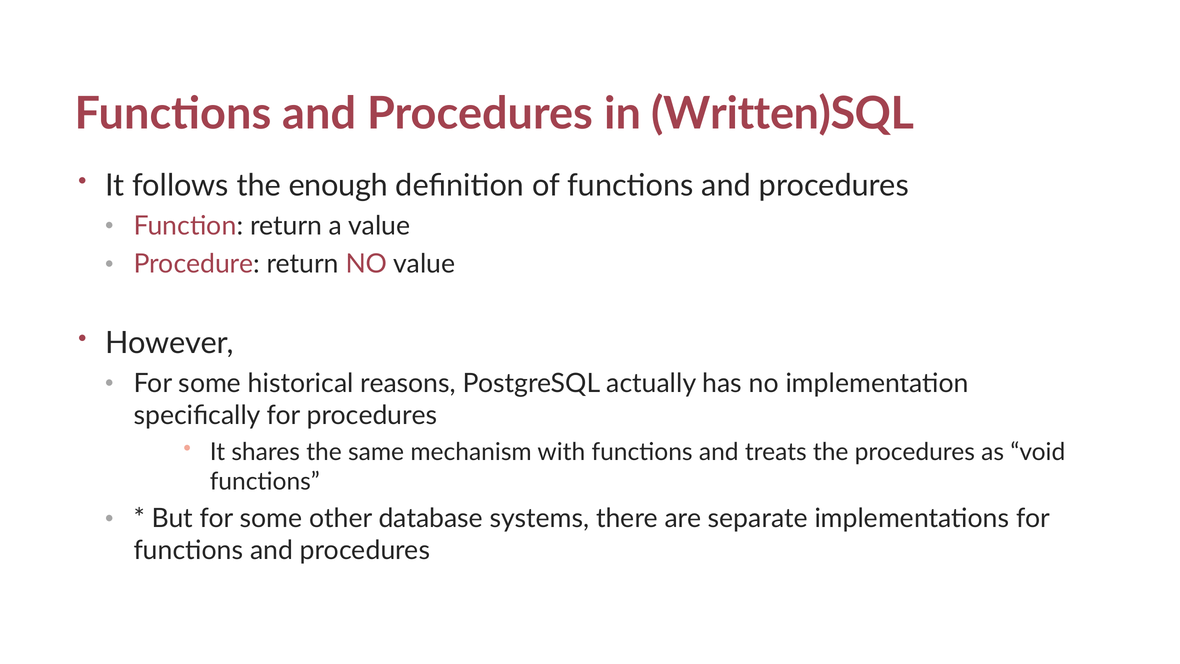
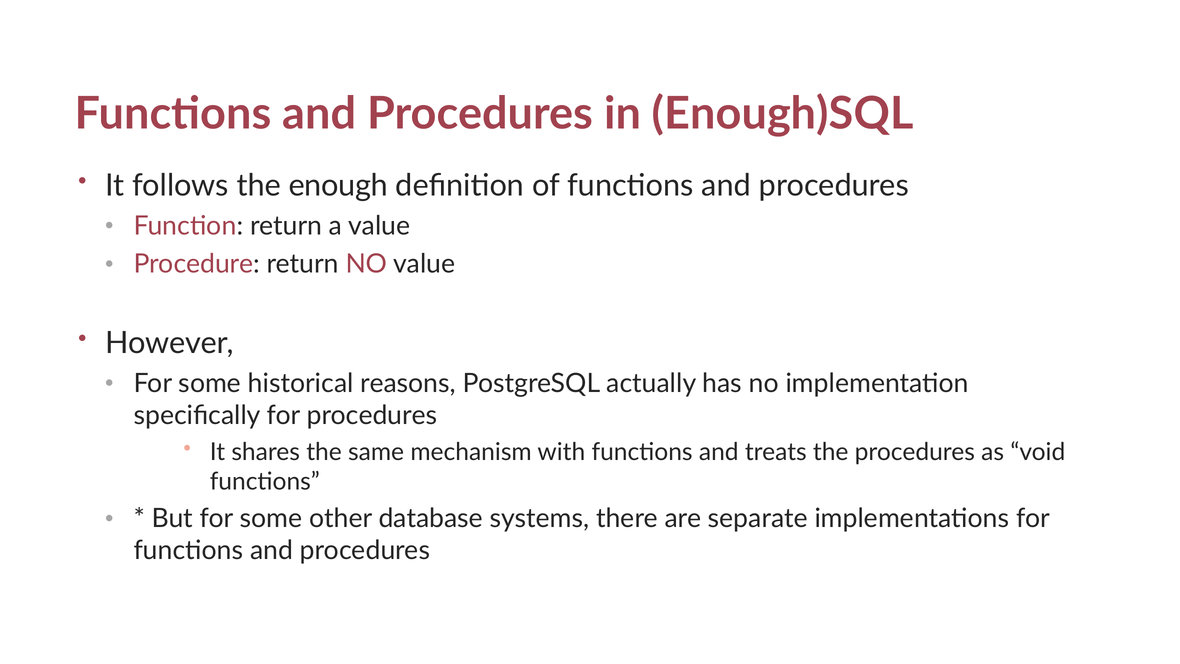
Written)SQL: Written)SQL -> Enough)SQL (783, 114)
